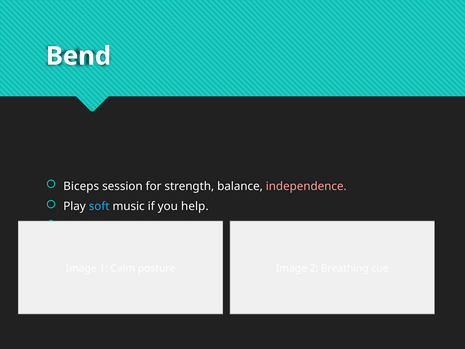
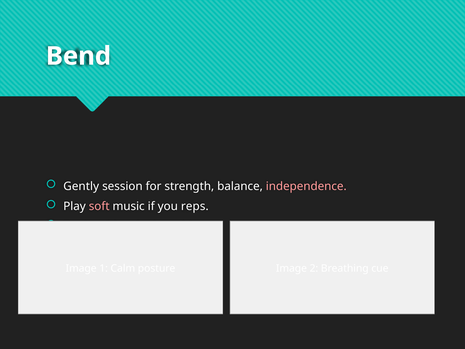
Biceps: Biceps -> Gently (81, 186)
soft colour: light blue -> pink (99, 206)
help: help -> reps (195, 206)
